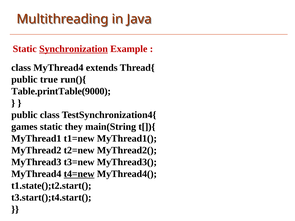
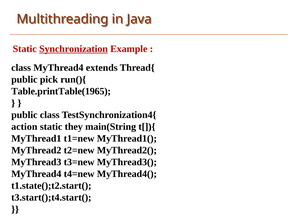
true: true -> pick (49, 80)
Table.printTable(9000: Table.printTable(9000 -> Table.printTable(1965 (61, 91)
games: games -> action (24, 127)
t4=new underline: present -> none (79, 174)
